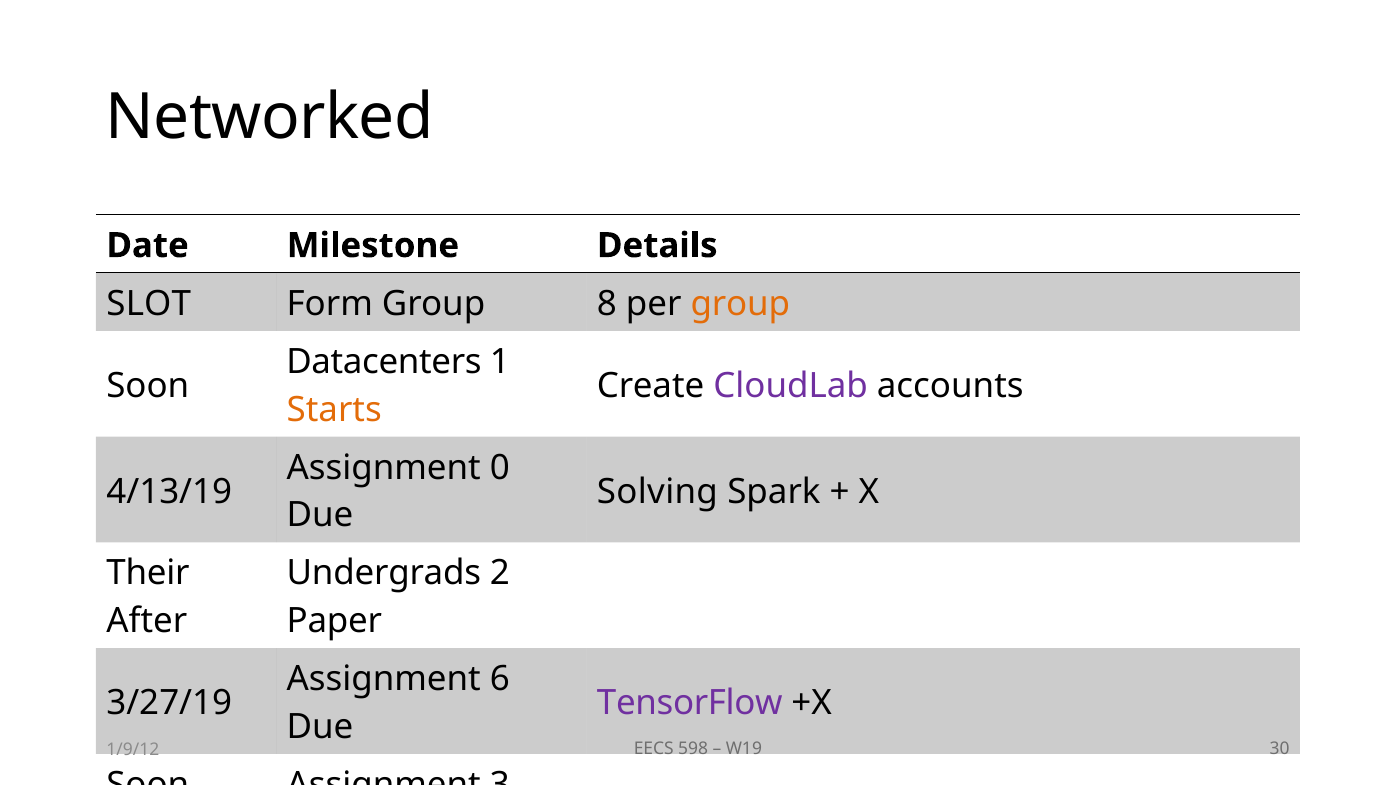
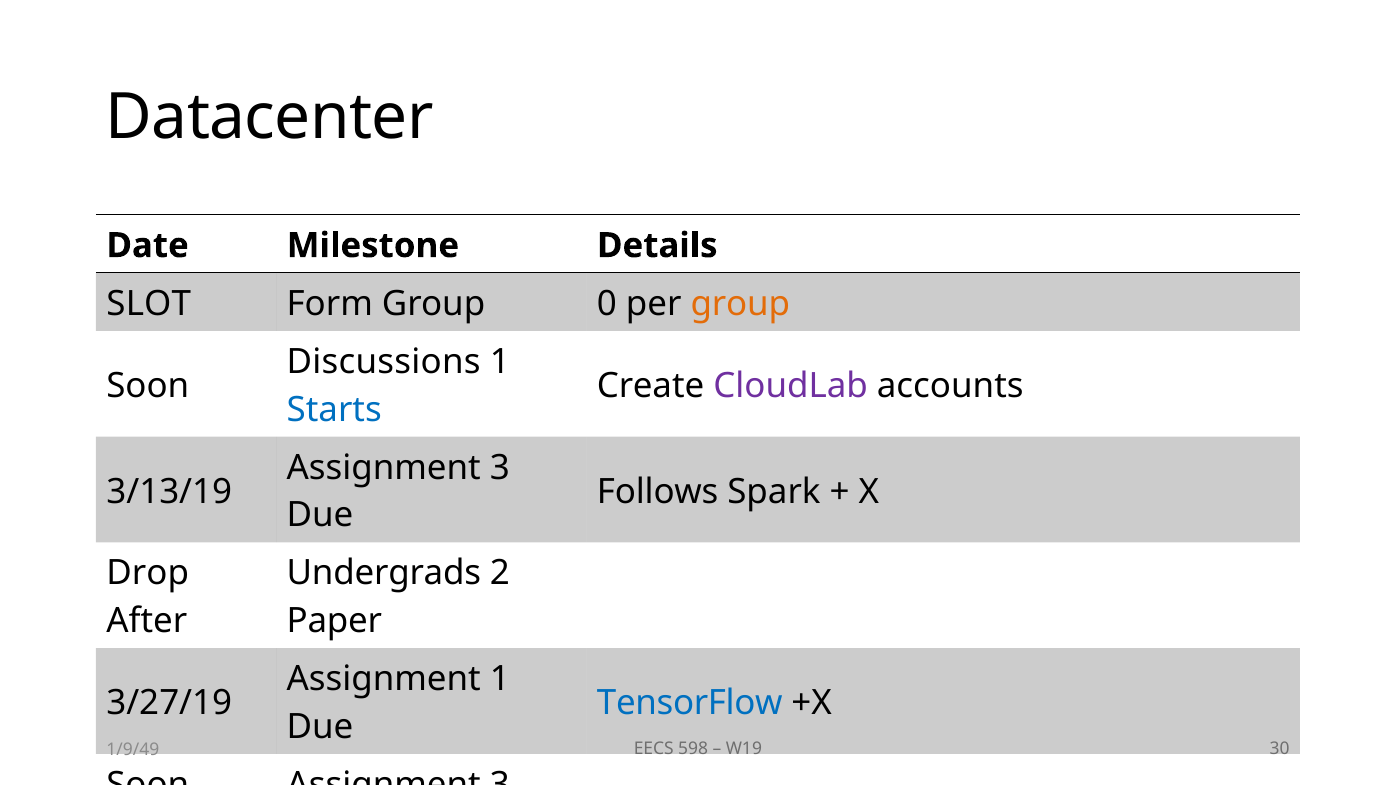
Networked: Networked -> Datacenter (270, 117)
8: 8 -> 0 (607, 304)
Datacenters: Datacenters -> Discussions (384, 362)
Starts colour: orange -> blue (334, 410)
0: 0 -> 3 (500, 468)
4/13/19: 4/13/19 -> 3/13/19 (169, 492)
Solving: Solving -> Follows (658, 492)
Their: Their -> Drop (148, 574)
Assignment 6: 6 -> 1 (500, 679)
TensorFlow colour: purple -> blue (690, 703)
1/9/12: 1/9/12 -> 1/9/49 (133, 750)
